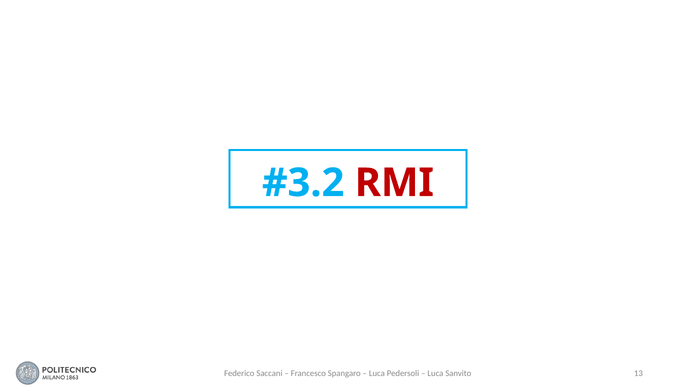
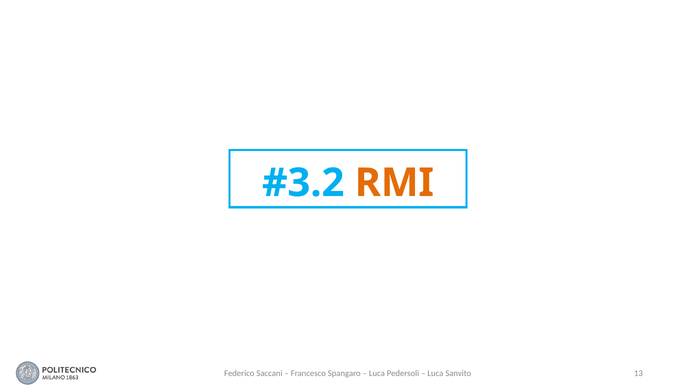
RMI colour: red -> orange (394, 183)
